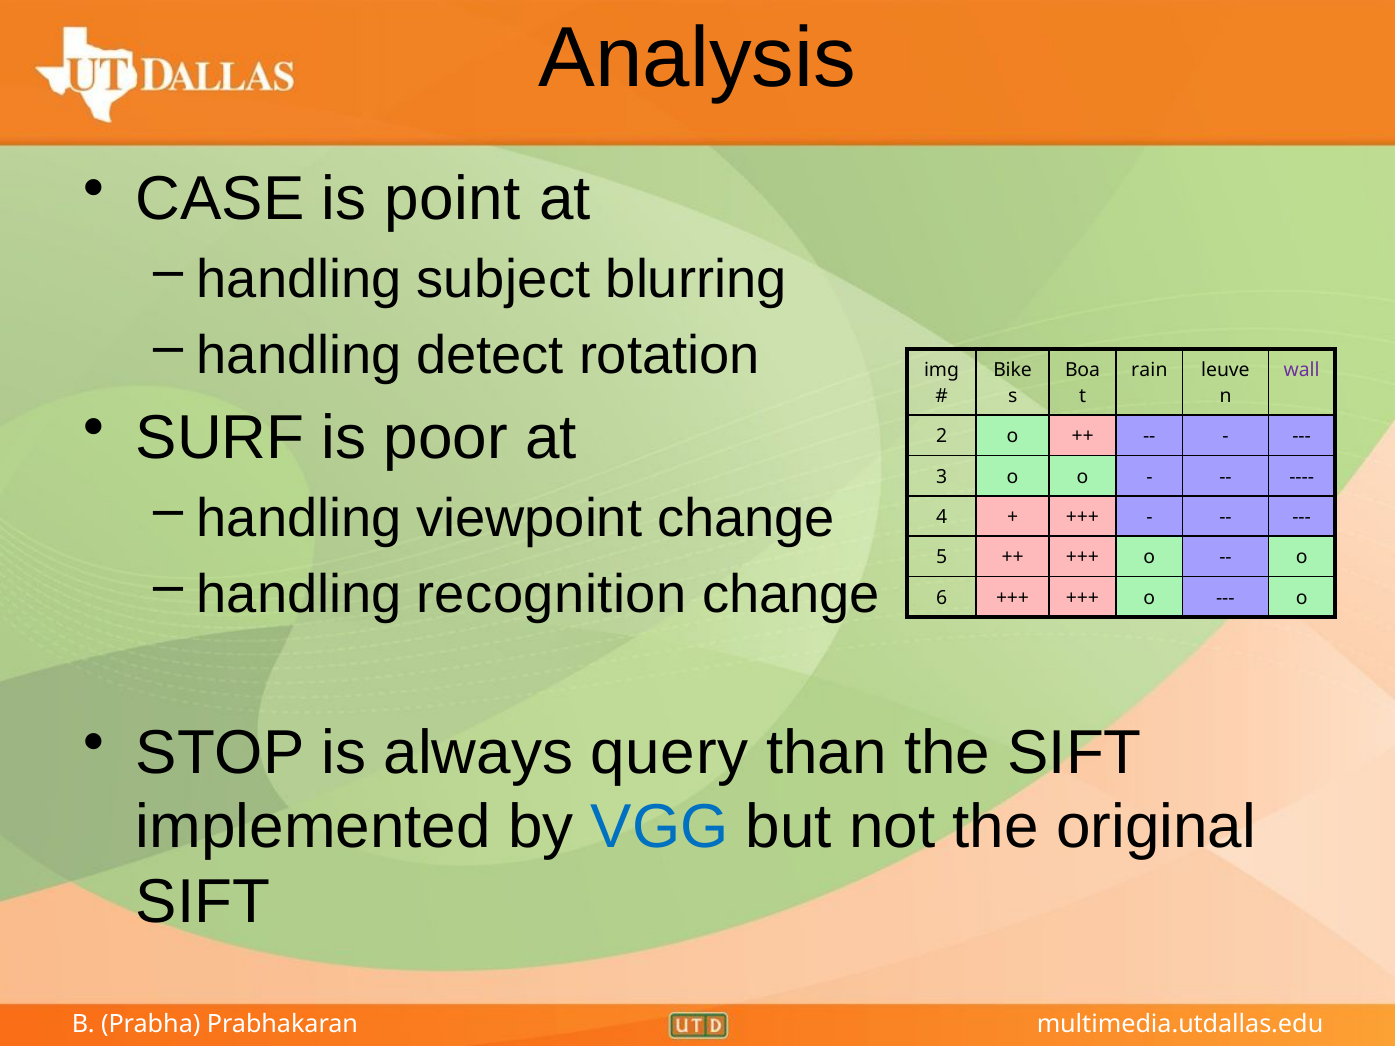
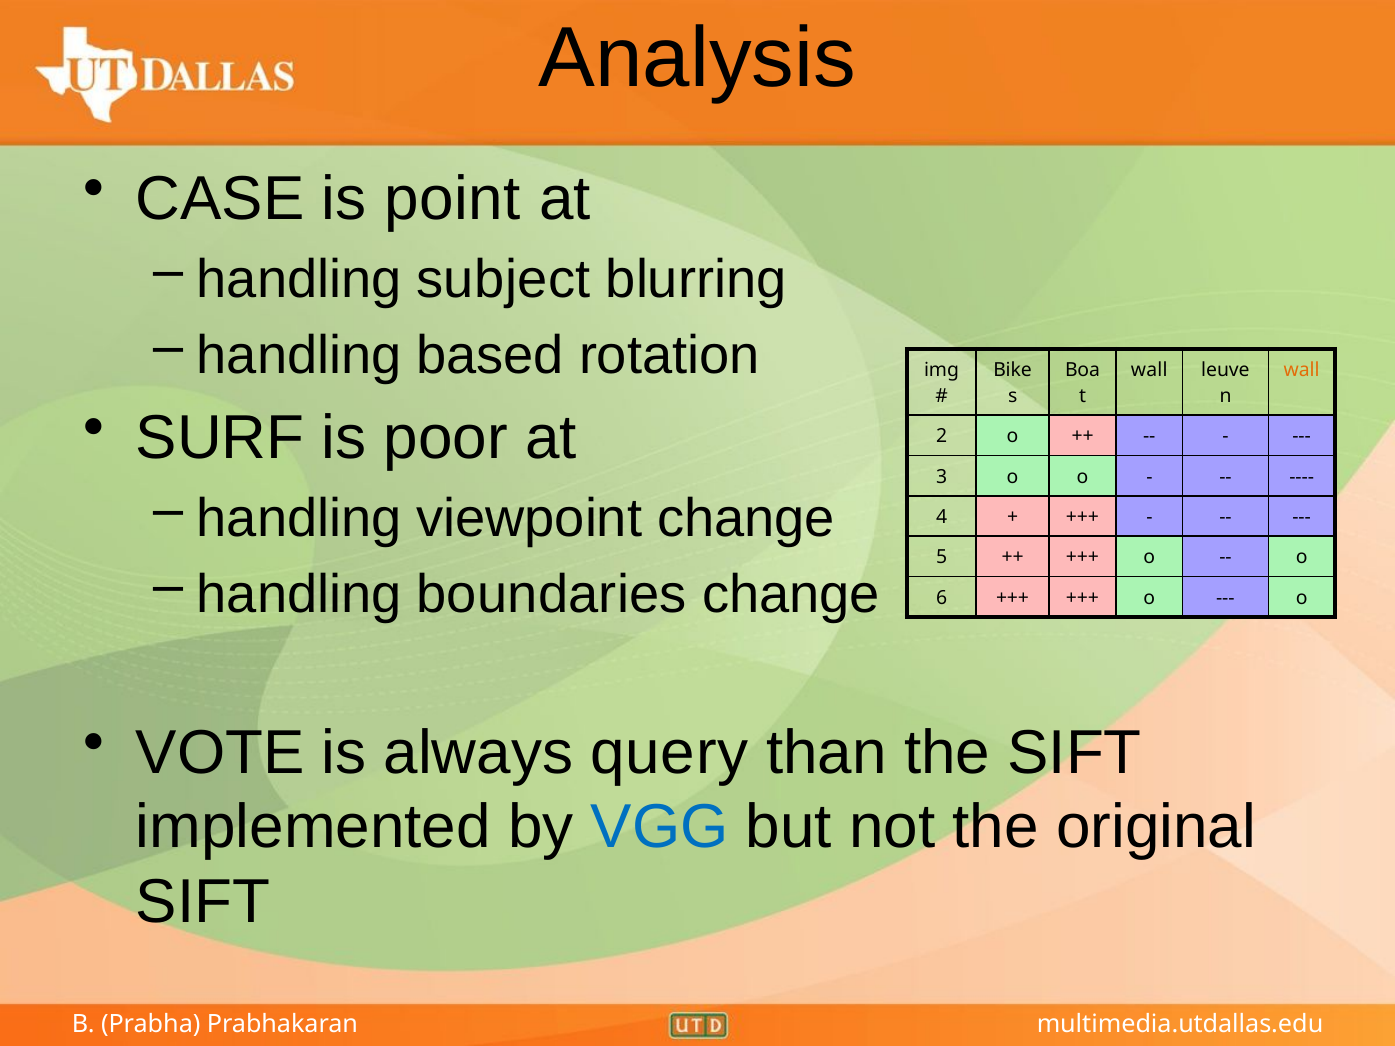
detect: detect -> based (490, 356)
rain: rain -> wall (1149, 370)
wall colour: purple -> orange (1302, 370)
recognition: recognition -> boundaries (552, 595)
STOP: STOP -> VOTE (220, 753)
